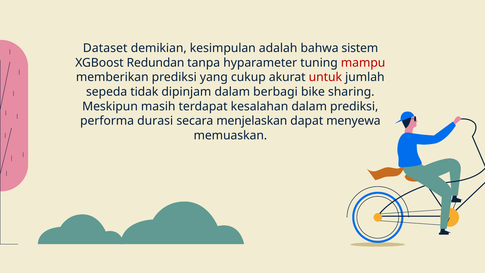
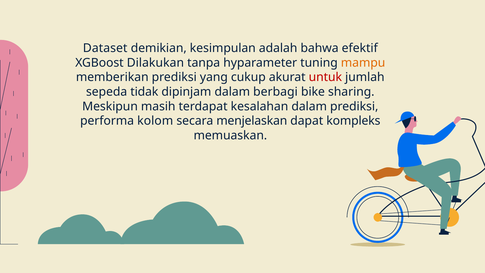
sistem: sistem -> efektif (360, 48)
Redundan: Redundan -> Dilakukan (155, 63)
mampu colour: red -> orange (363, 63)
durasi: durasi -> kolom (155, 121)
menyewa: menyewa -> kompleks (353, 121)
